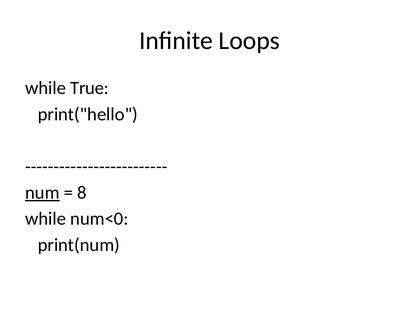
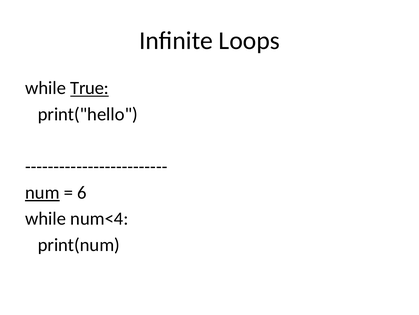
True underline: none -> present (90, 88)
8: 8 -> 6 (82, 192)
num<0: num<0 -> num<4 (99, 218)
